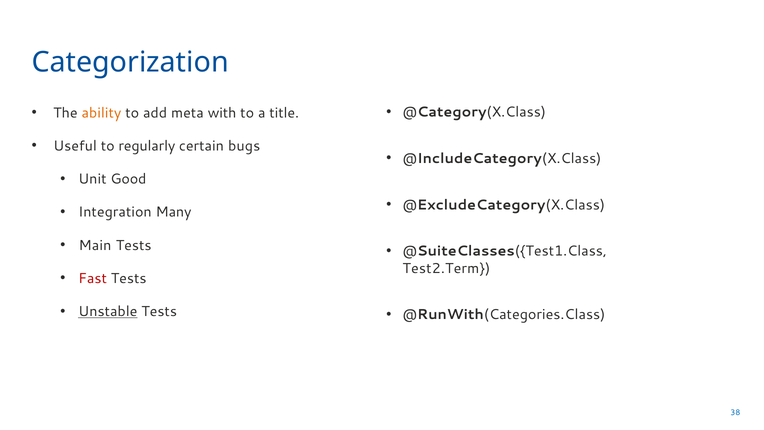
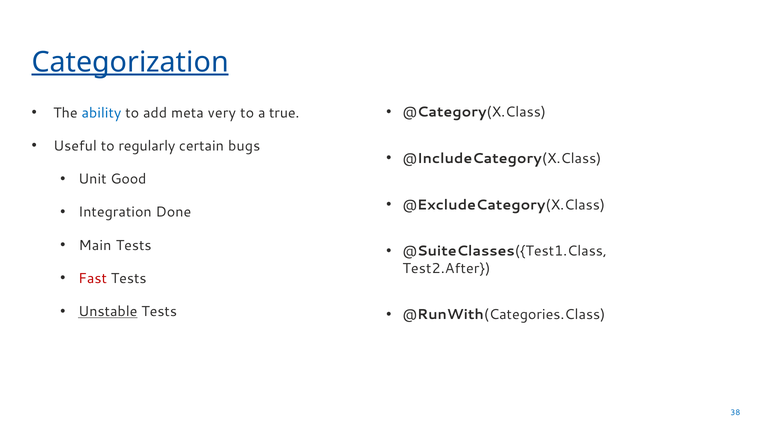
Categorization underline: none -> present (130, 62)
ability colour: orange -> blue (101, 113)
with: with -> very (222, 113)
title: title -> true (284, 113)
Many: Many -> Done (173, 212)
Test2.Term: Test2.Term -> Test2.After (446, 268)
